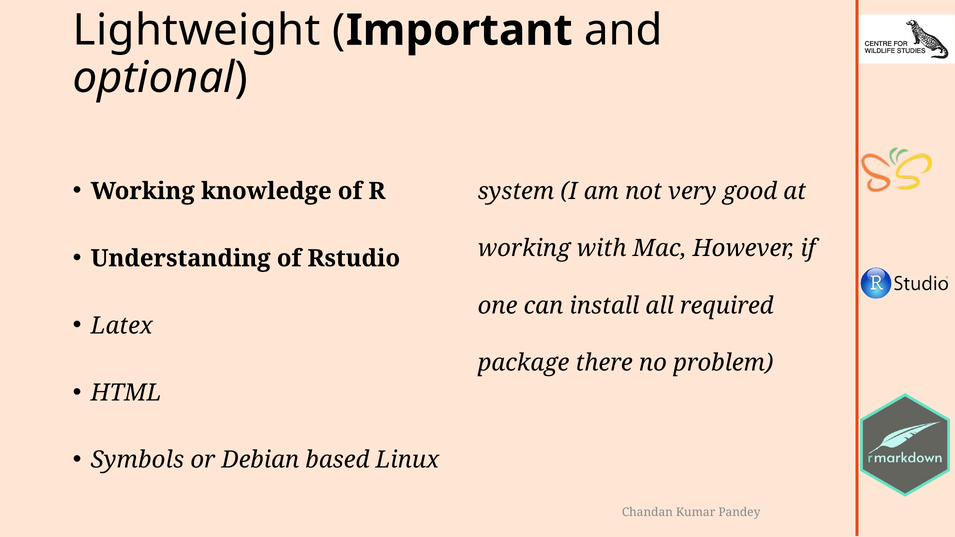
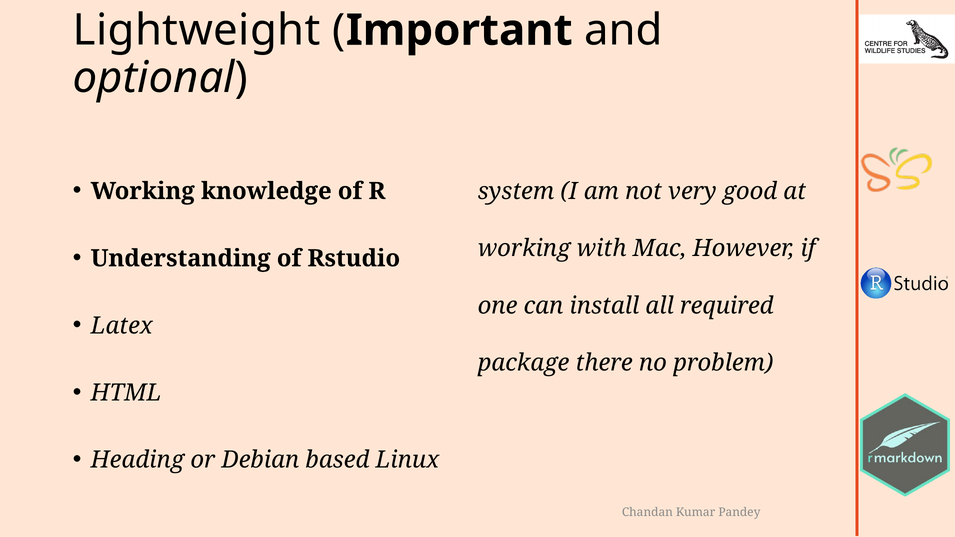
Symbols: Symbols -> Heading (137, 460)
